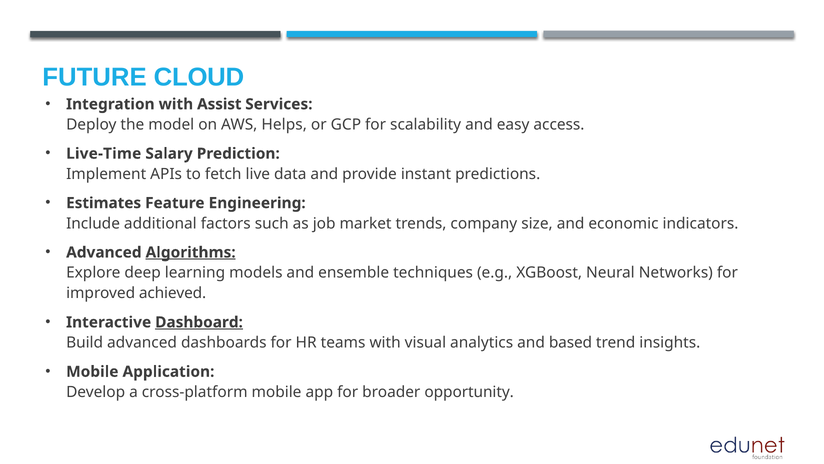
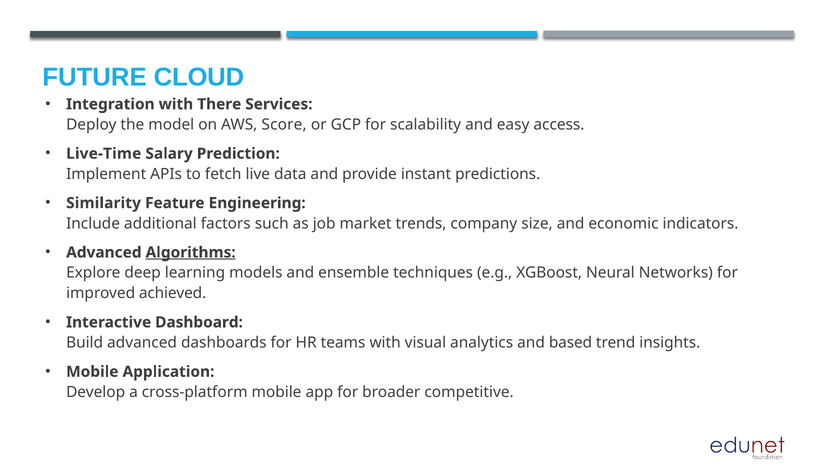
Assist: Assist -> There (219, 104)
Helps: Helps -> Score (284, 124)
Estimates: Estimates -> Similarity (104, 203)
Dashboard underline: present -> none (199, 322)
opportunity: opportunity -> competitive (469, 392)
